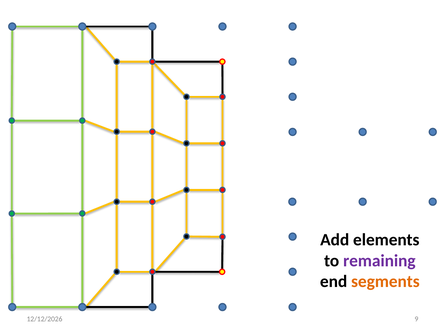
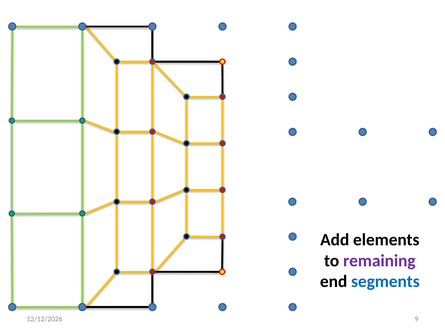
segments colour: orange -> blue (385, 281)
